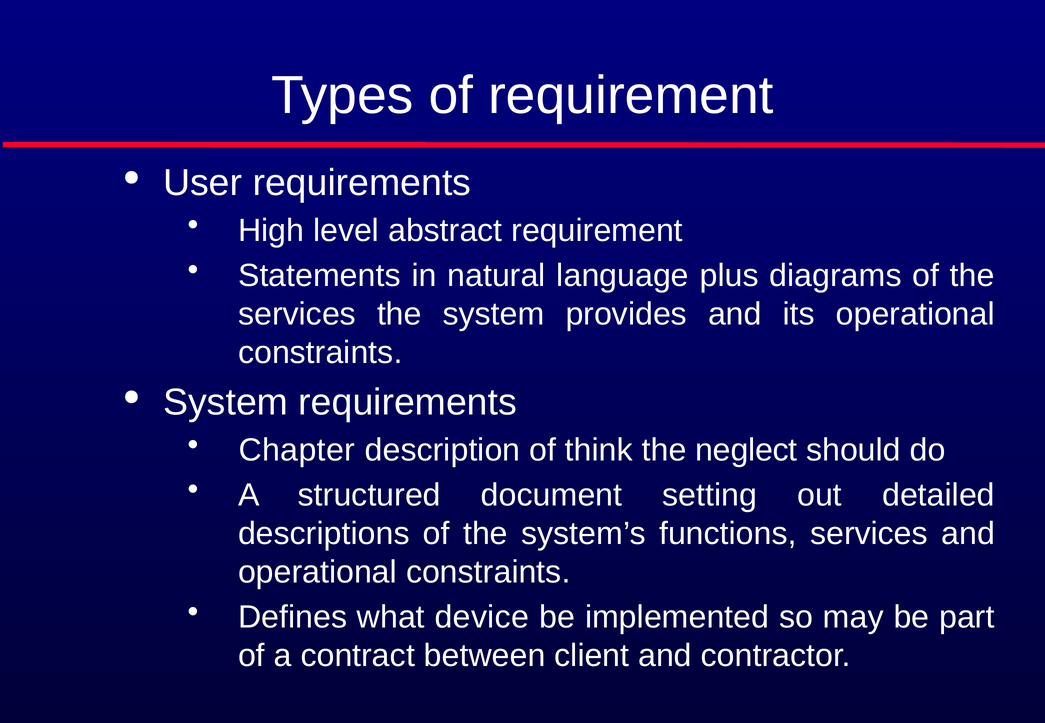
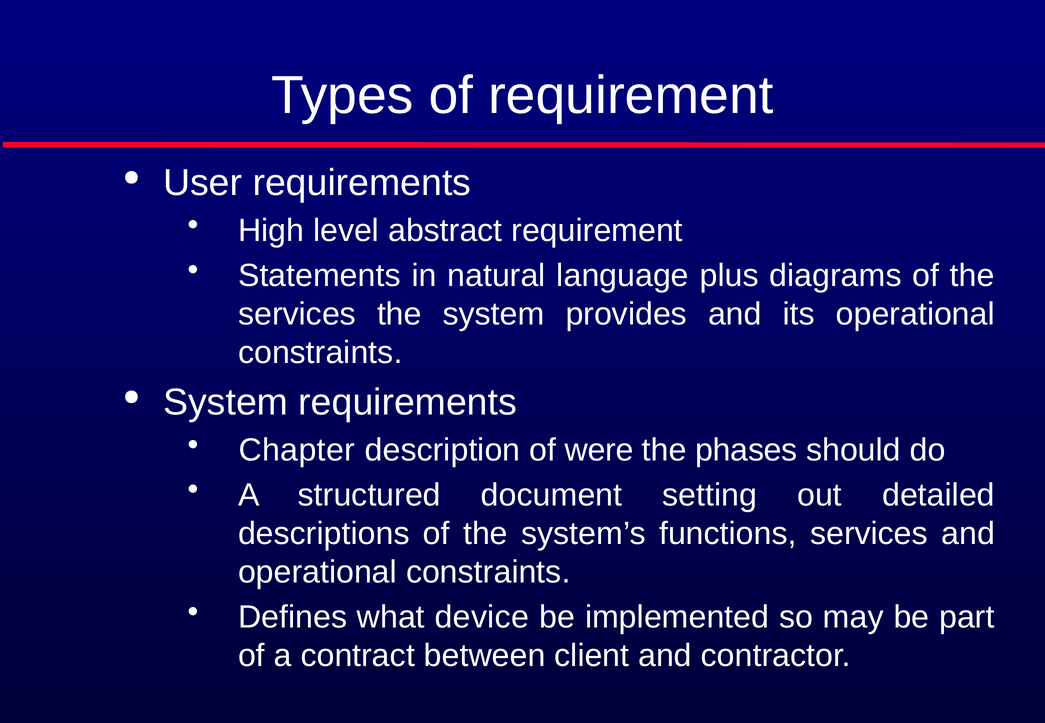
think: think -> were (599, 450)
neglect: neglect -> phases (746, 450)
